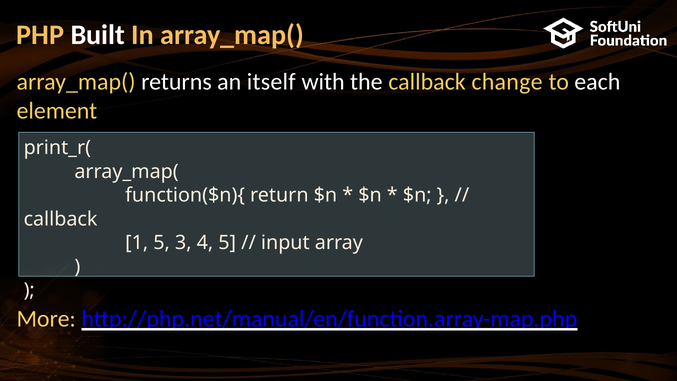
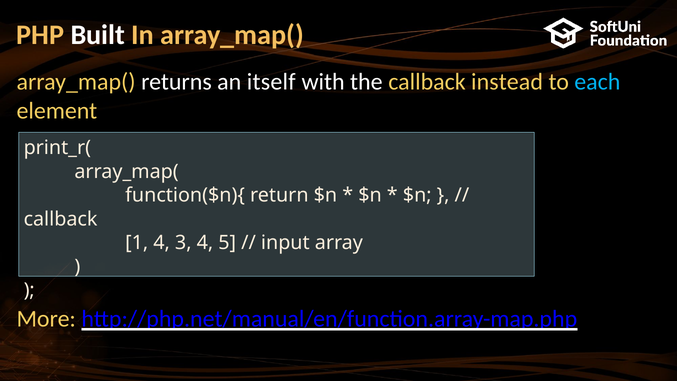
change: change -> instead (507, 82)
each colour: white -> light blue (597, 82)
1 5: 5 -> 4 (162, 243)
